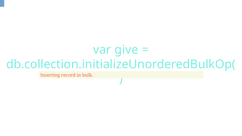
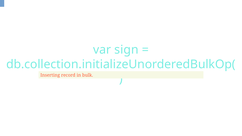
give: give -> sign (126, 50)
